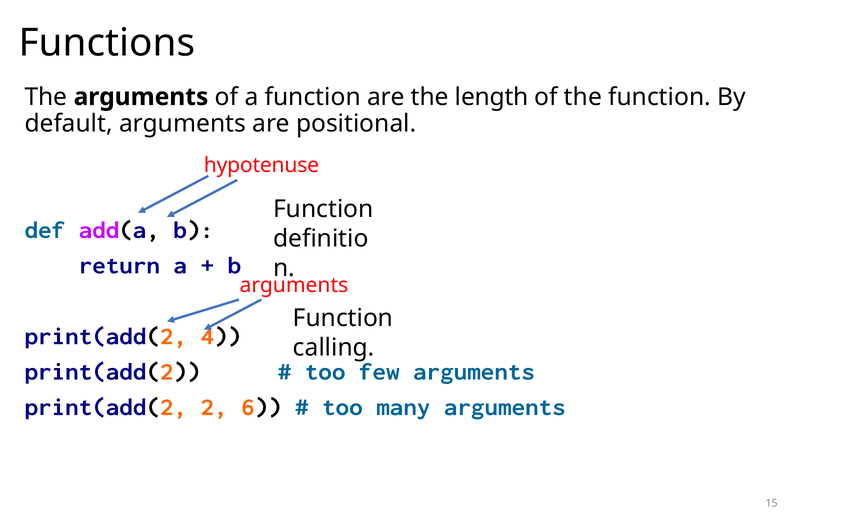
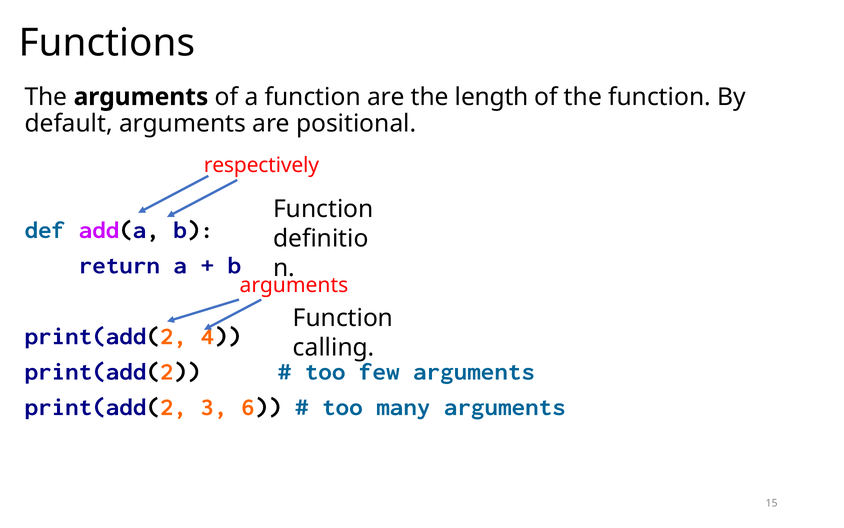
hypotenuse: hypotenuse -> respectively (261, 165)
2: 2 -> 3 (214, 406)
